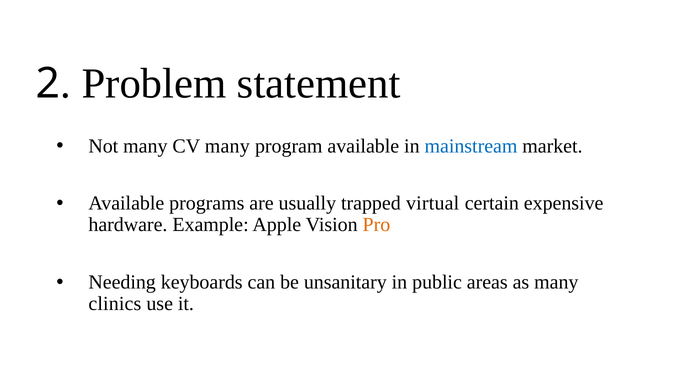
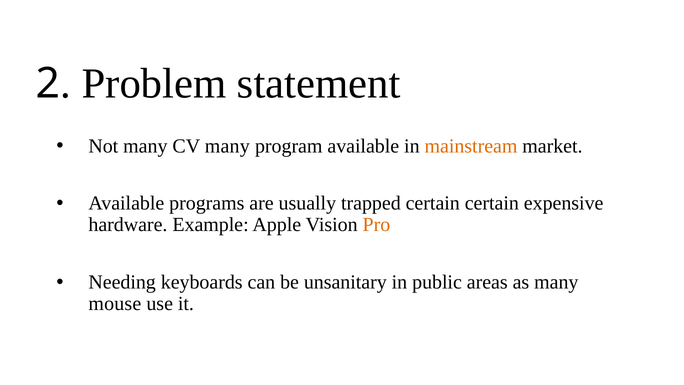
mainstream colour: blue -> orange (471, 146)
trapped virtual: virtual -> certain (433, 203)
clinics: clinics -> mouse (115, 304)
